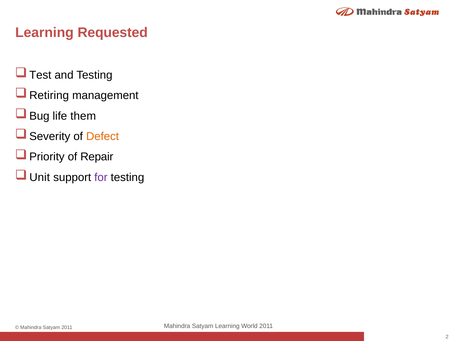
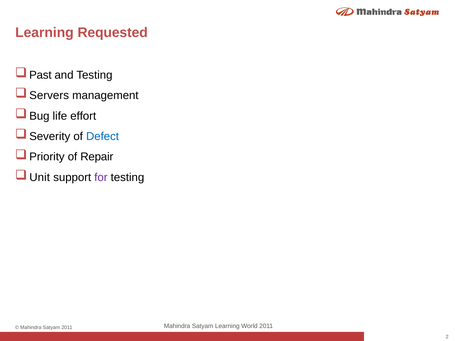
Test: Test -> Past (40, 75)
Retiring: Retiring -> Servers (49, 96)
them: them -> effort (83, 116)
Defect colour: orange -> blue (103, 137)
